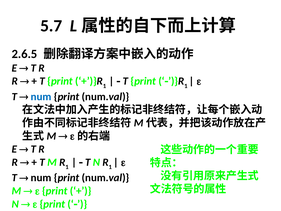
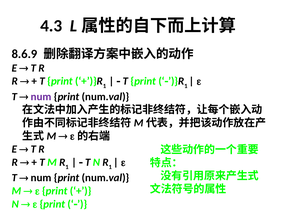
5.7: 5.7 -> 4.3 (51, 26)
2.6.5: 2.6.5 -> 8.6.9 (24, 54)
num colour: blue -> purple (41, 97)
